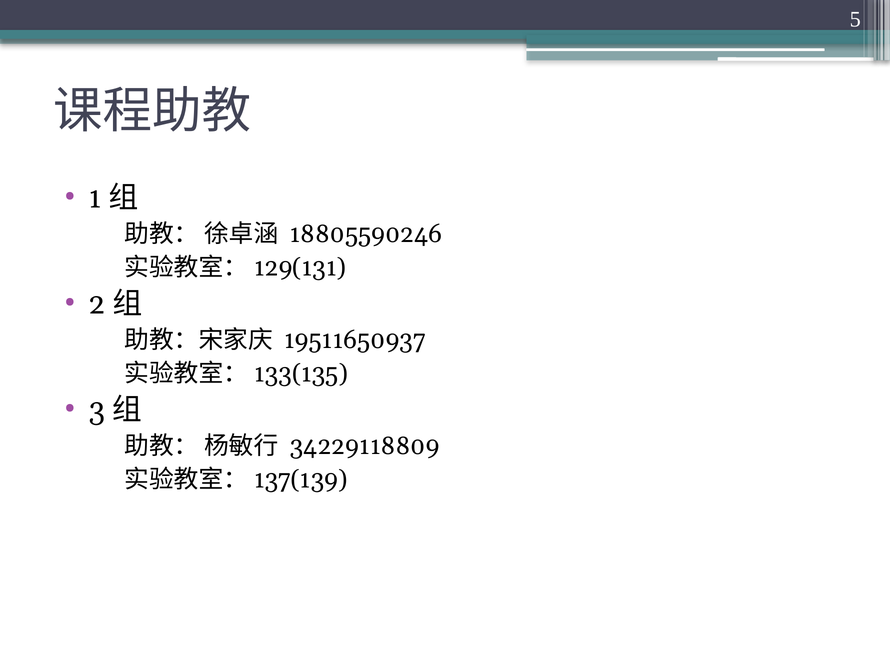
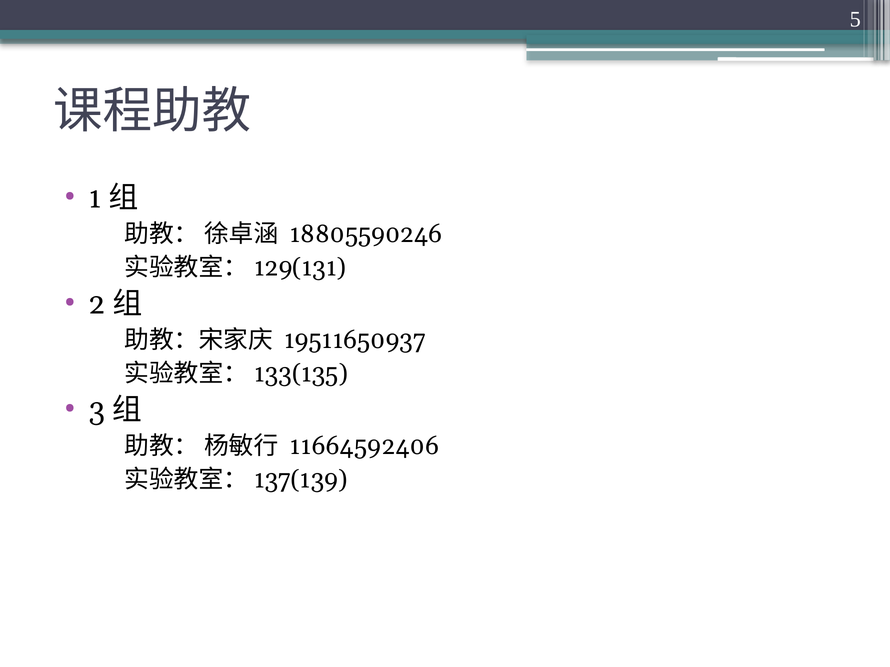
34229118809: 34229118809 -> 11664592406 (365, 446)
